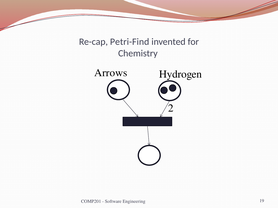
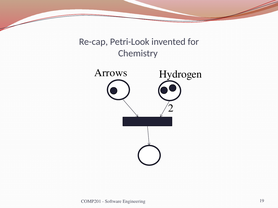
Petri-Find: Petri-Find -> Petri-Look (130, 42)
